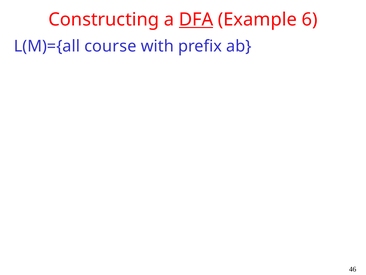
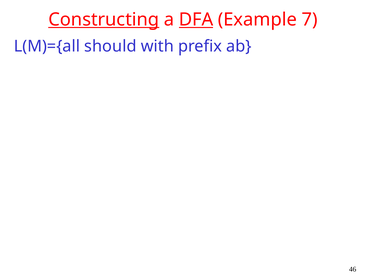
Constructing underline: none -> present (104, 20)
6: 6 -> 7 (310, 20)
course: course -> should (110, 46)
